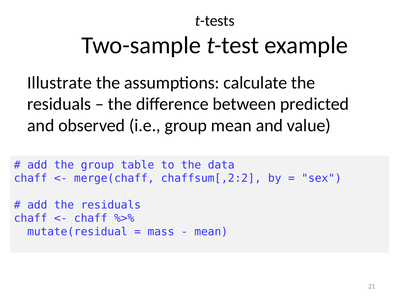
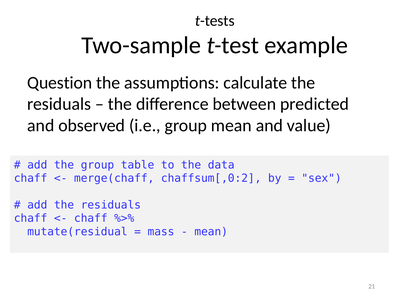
Illustrate: Illustrate -> Question (60, 83)
chaffsum[,2:2: chaffsum[,2:2 -> chaffsum[,0:2 (211, 178)
